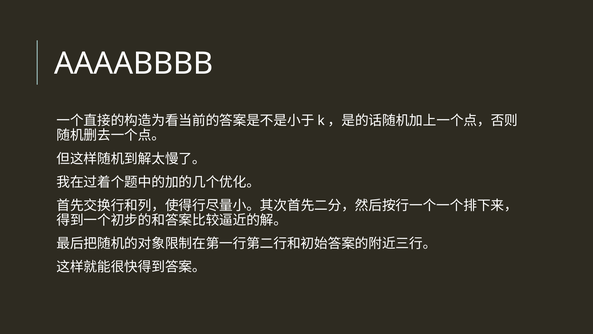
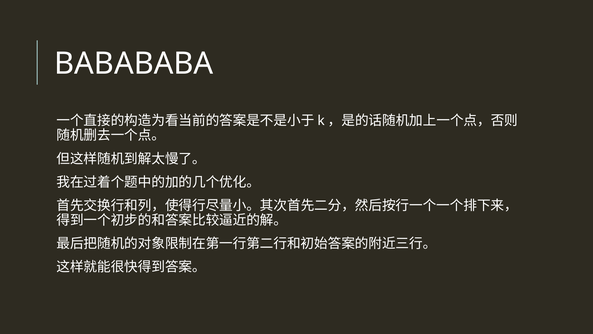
AAAABBBB: AAAABBBB -> BABABABA (134, 64)
